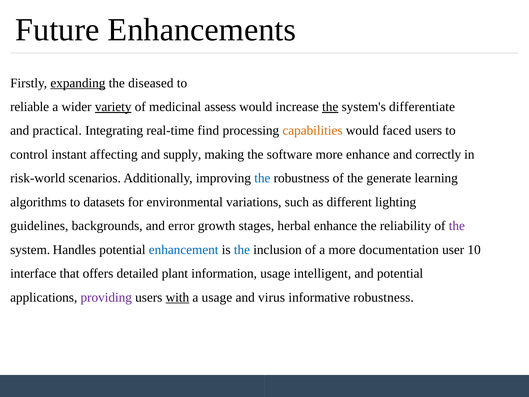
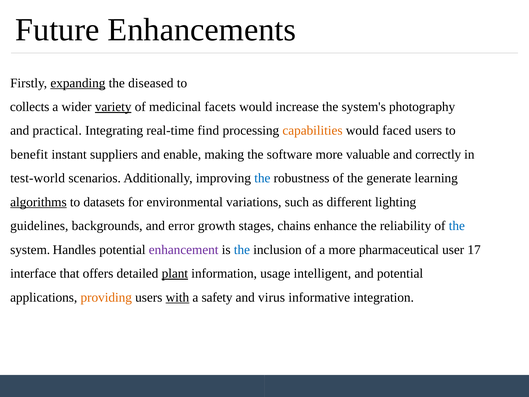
reliable: reliable -> collects (30, 107)
assess: assess -> facets (220, 107)
the underline: present -> none (330, 107)
differentiate: differentiate -> photography (422, 107)
control: control -> benefit (29, 154)
affecting: affecting -> suppliers (114, 154)
supply: supply -> enable (182, 154)
more enhance: enhance -> valuable (368, 154)
risk-world: risk-world -> test-world (38, 178)
algorithms underline: none -> present (38, 202)
herbal: herbal -> chains (294, 226)
the colour: purple -> blue (457, 226)
enhancement colour: blue -> purple (184, 250)
documentation: documentation -> pharmaceutical (399, 250)
10: 10 -> 17 (474, 250)
plant underline: none -> present (175, 273)
providing colour: purple -> orange (106, 297)
a usage: usage -> safety (217, 297)
informative robustness: robustness -> integration (384, 297)
